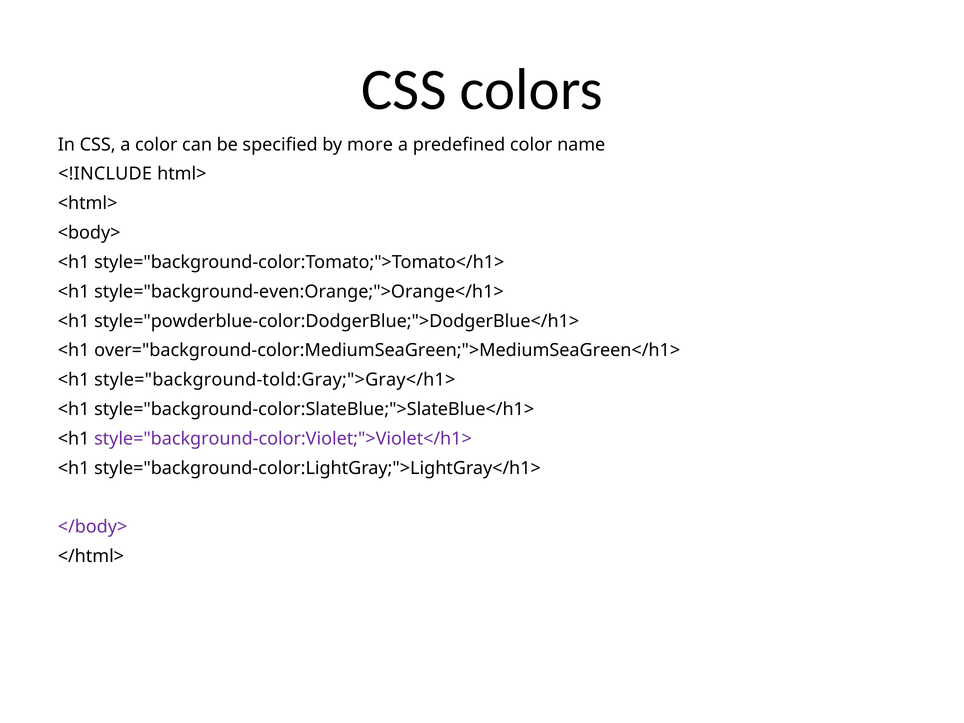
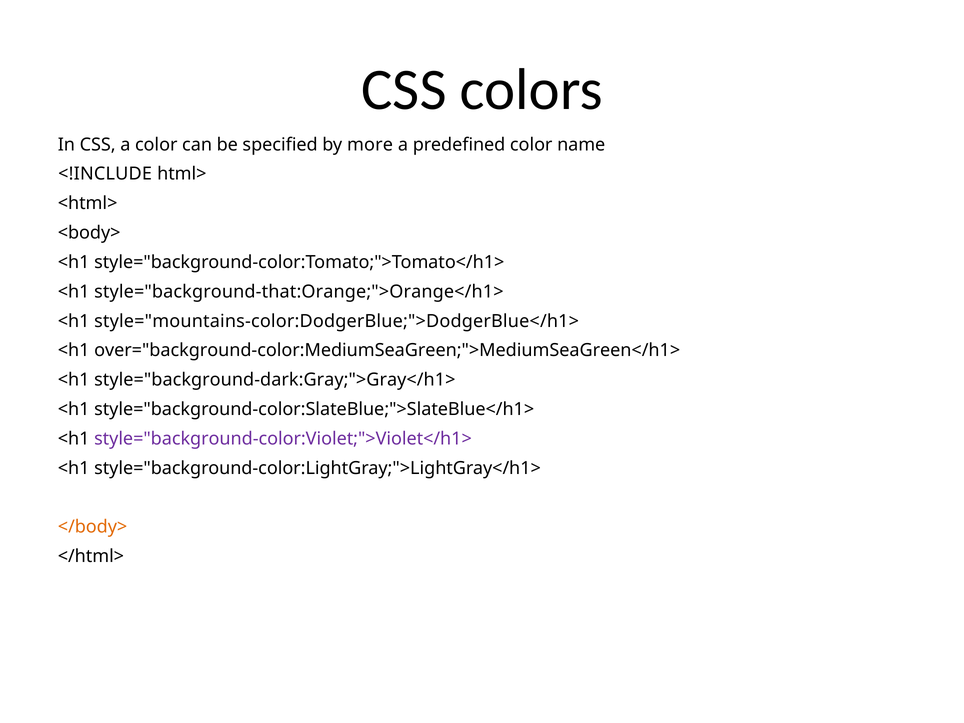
style="background-even:Orange;">Orange</h1>: style="background-even:Orange;">Orange</h1> -> style="background-that:Orange;">Orange</h1> (299, 292)
style="powderblue-color:DodgerBlue;">DodgerBlue</h1>: style="powderblue-color:DodgerBlue;">DodgerBlue</h1> -> style="mountains-color:DodgerBlue;">DodgerBlue</h1> (337, 321)
style="background-told:Gray;">Gray</h1>: style="background-told:Gray;">Gray</h1> -> style="background-dark:Gray;">Gray</h1> (275, 380)
</body> colour: purple -> orange (93, 527)
